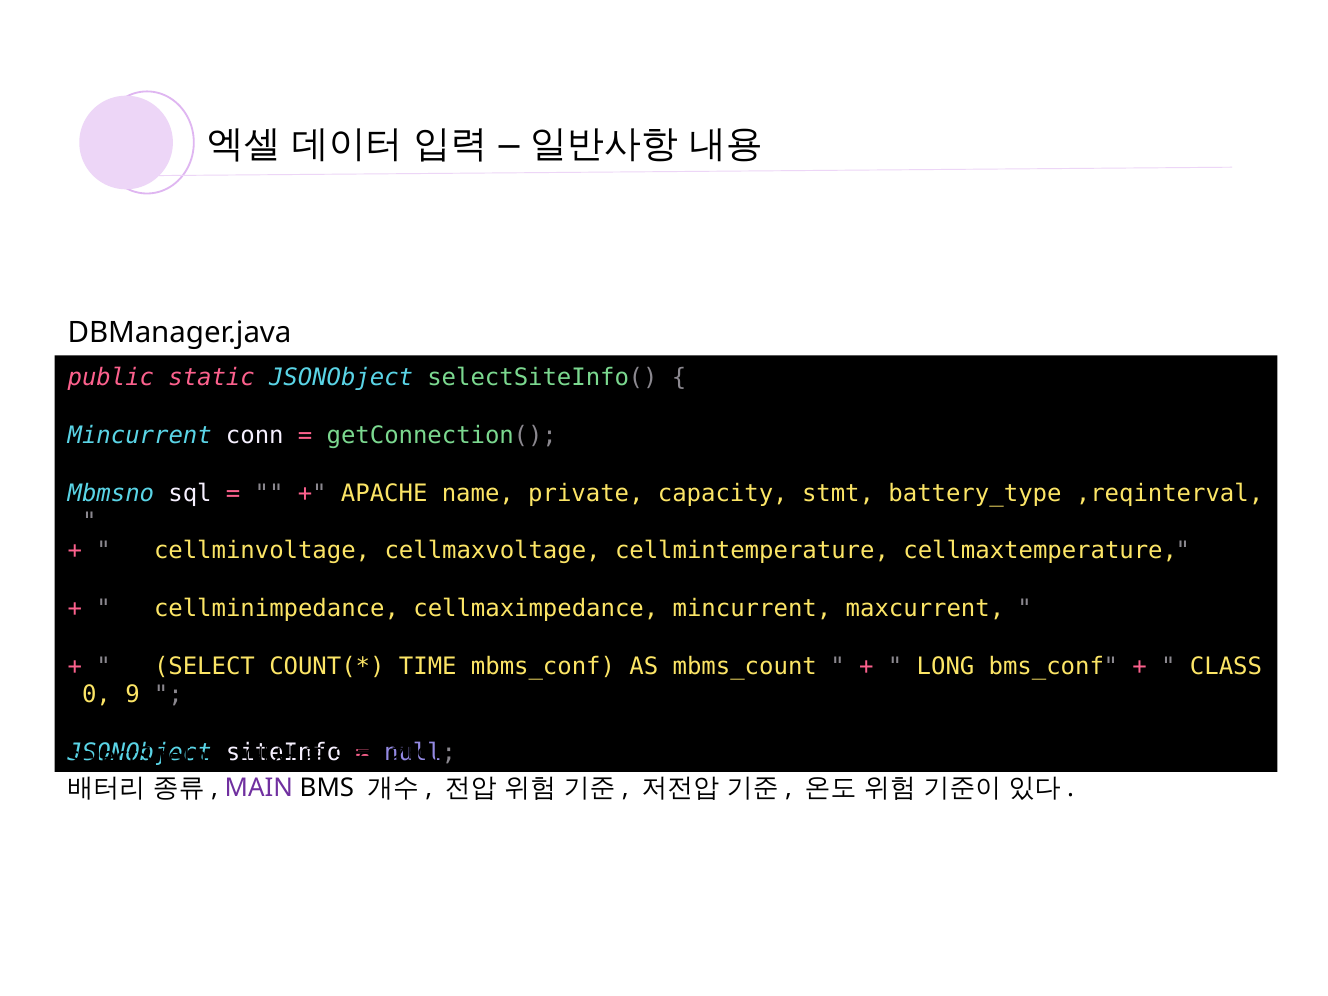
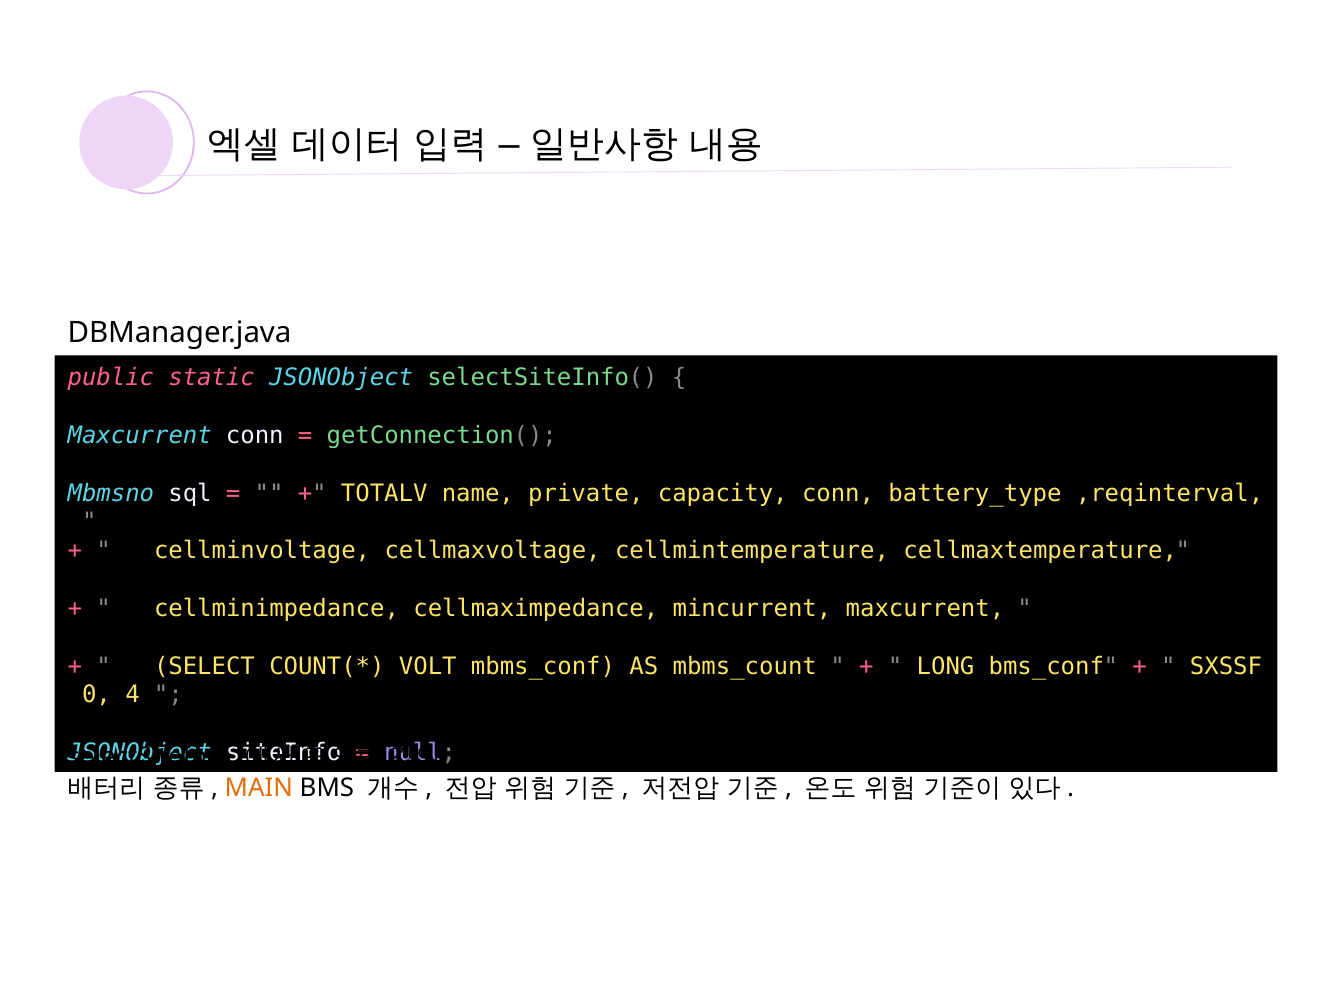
Mincurrent: Mincurrent -> Maxcurrent (140, 436)
APACHE: APACHE -> TOTALV (384, 493)
capacity stmt: stmt -> conn (838, 493)
TIME: TIME -> VOLT (428, 666)
CLASS: CLASS -> SXSSF (1226, 666)
9: 9 -> 4 (133, 695)
MAIN colour: purple -> orange (259, 788)
